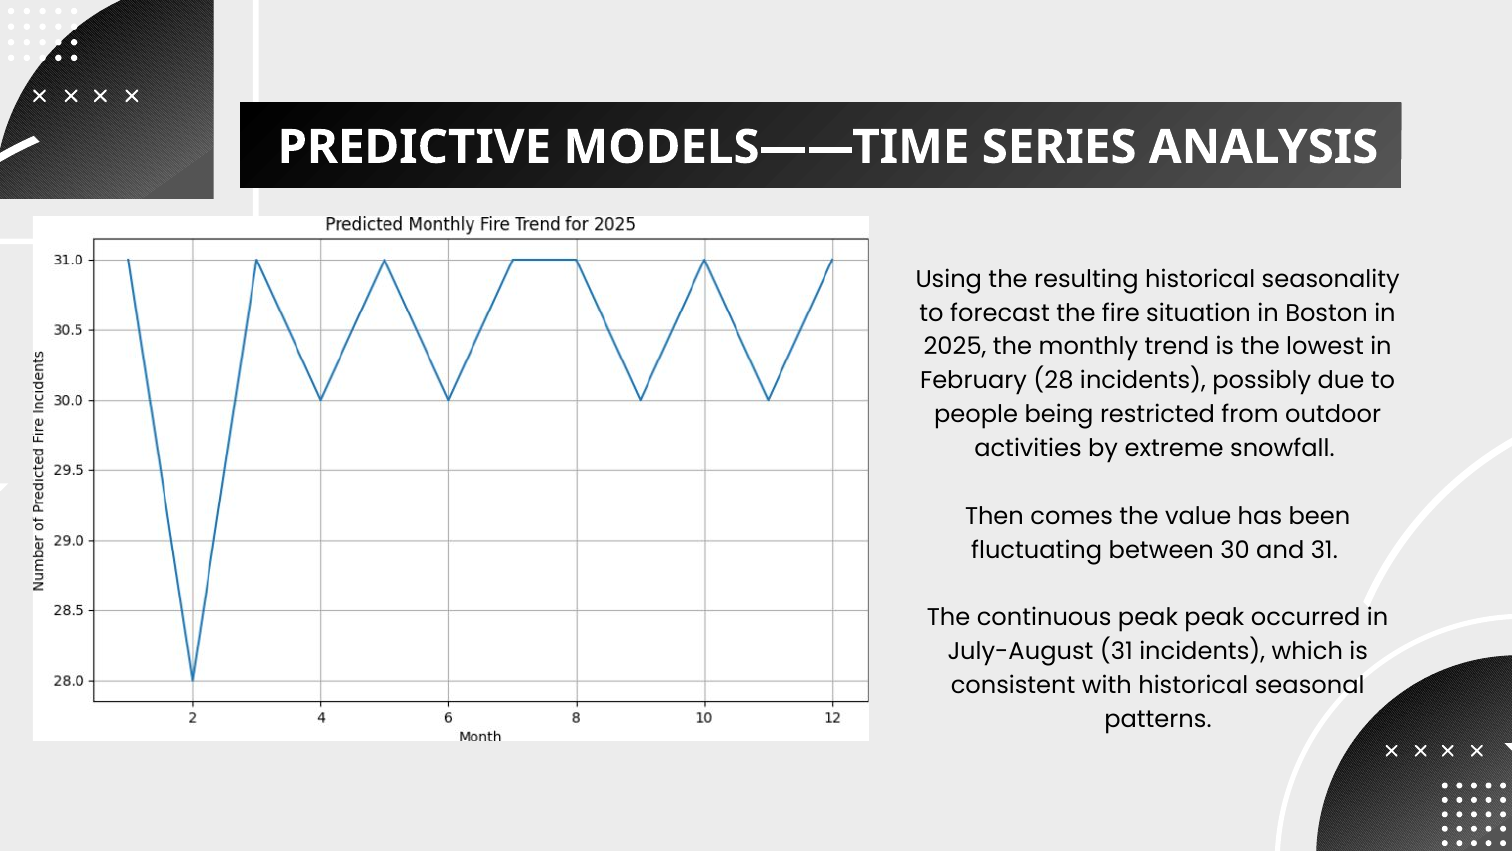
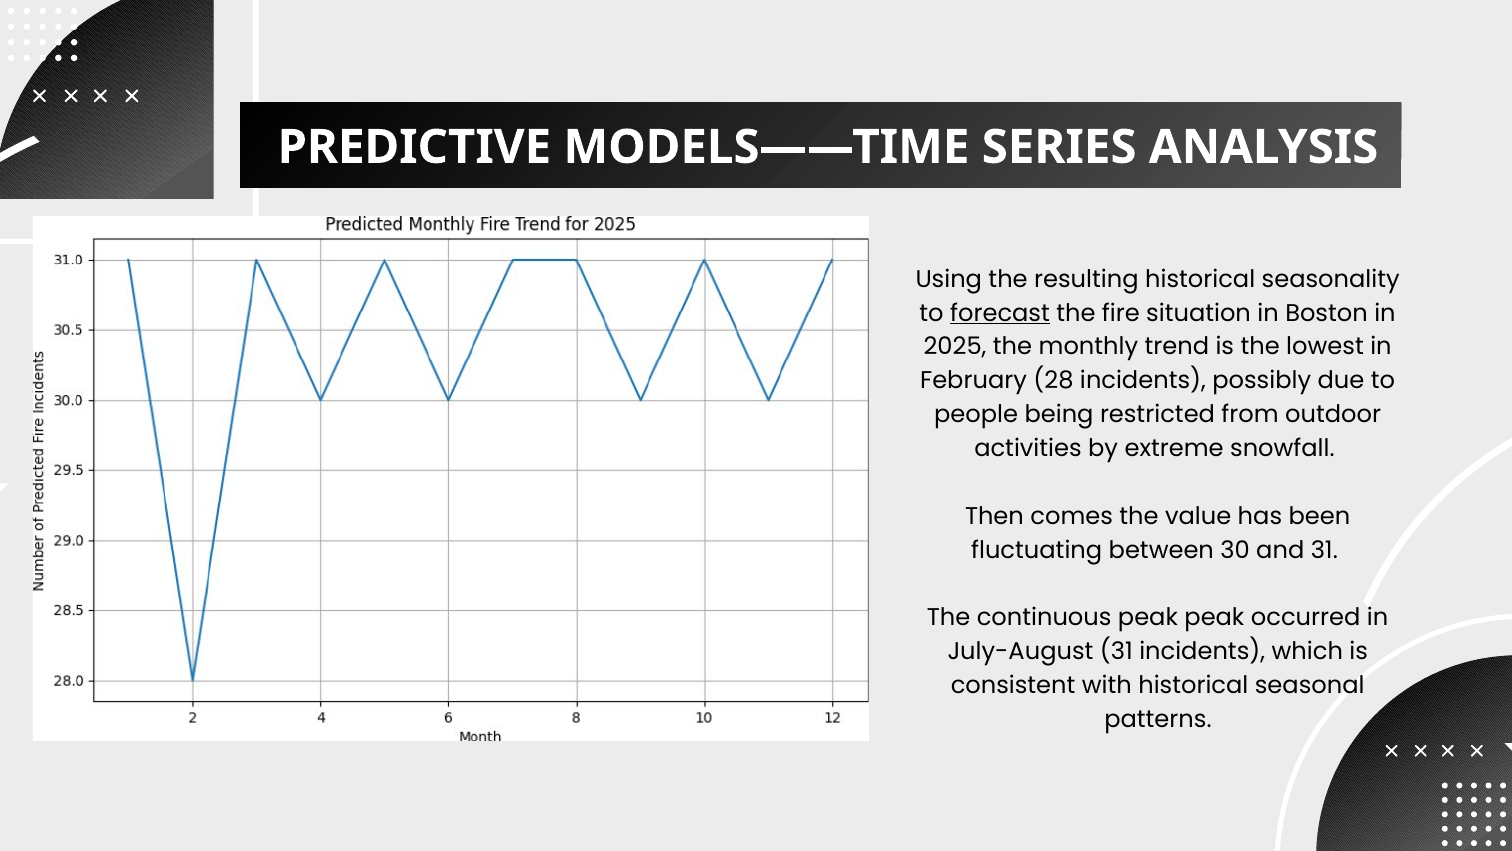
forecast underline: none -> present (1000, 313)
